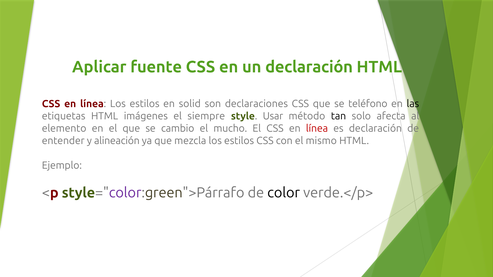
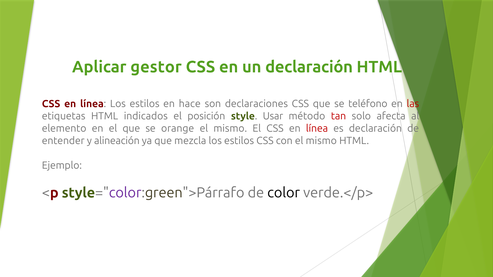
fuente: fuente -> gestor (156, 67)
solid: solid -> hace (190, 104)
las colour: black -> red (413, 104)
imágenes: imágenes -> indicados (146, 116)
siempre: siempre -> posición (206, 116)
tan colour: black -> red (339, 116)
cambio: cambio -> orange (178, 129)
mucho: mucho -> mismo (230, 129)
